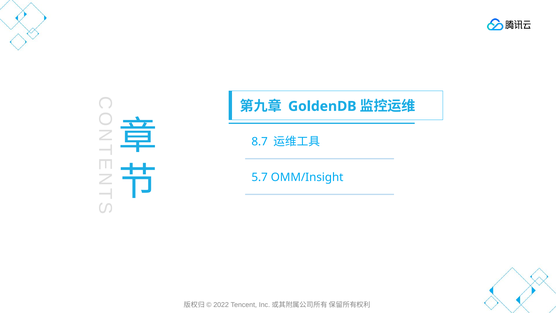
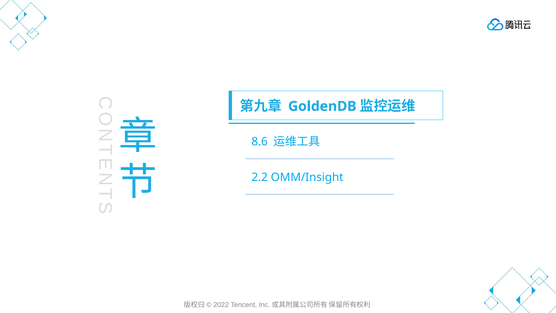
8.7: 8.7 -> 8.6 (260, 142)
5.7: 5.7 -> 2.2 (260, 177)
